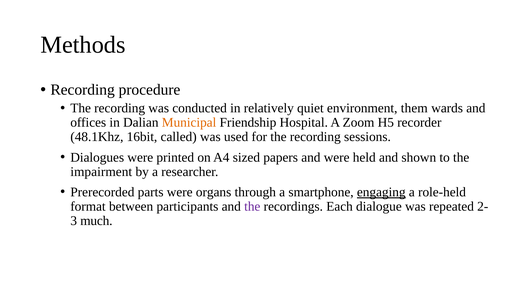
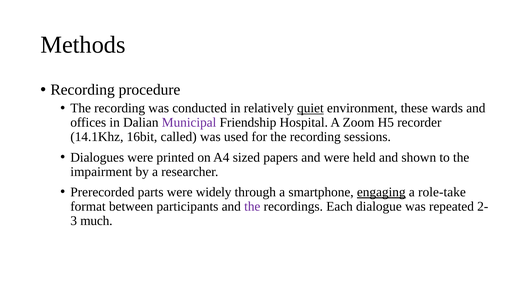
quiet underline: none -> present (310, 108)
them: them -> these (414, 108)
Municipal colour: orange -> purple (189, 122)
48.1Khz: 48.1Khz -> 14.1Khz (97, 137)
organs: organs -> widely (214, 192)
role-held: role-held -> role-take (442, 192)
